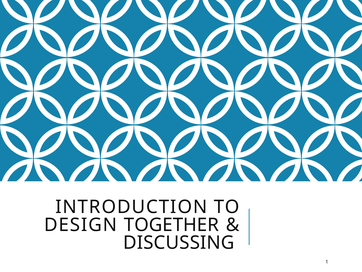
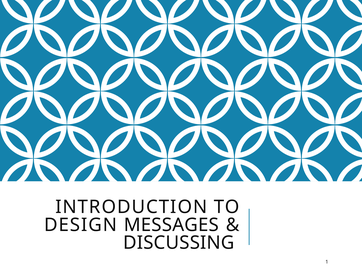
TOGETHER: TOGETHER -> MESSAGES (171, 225)
